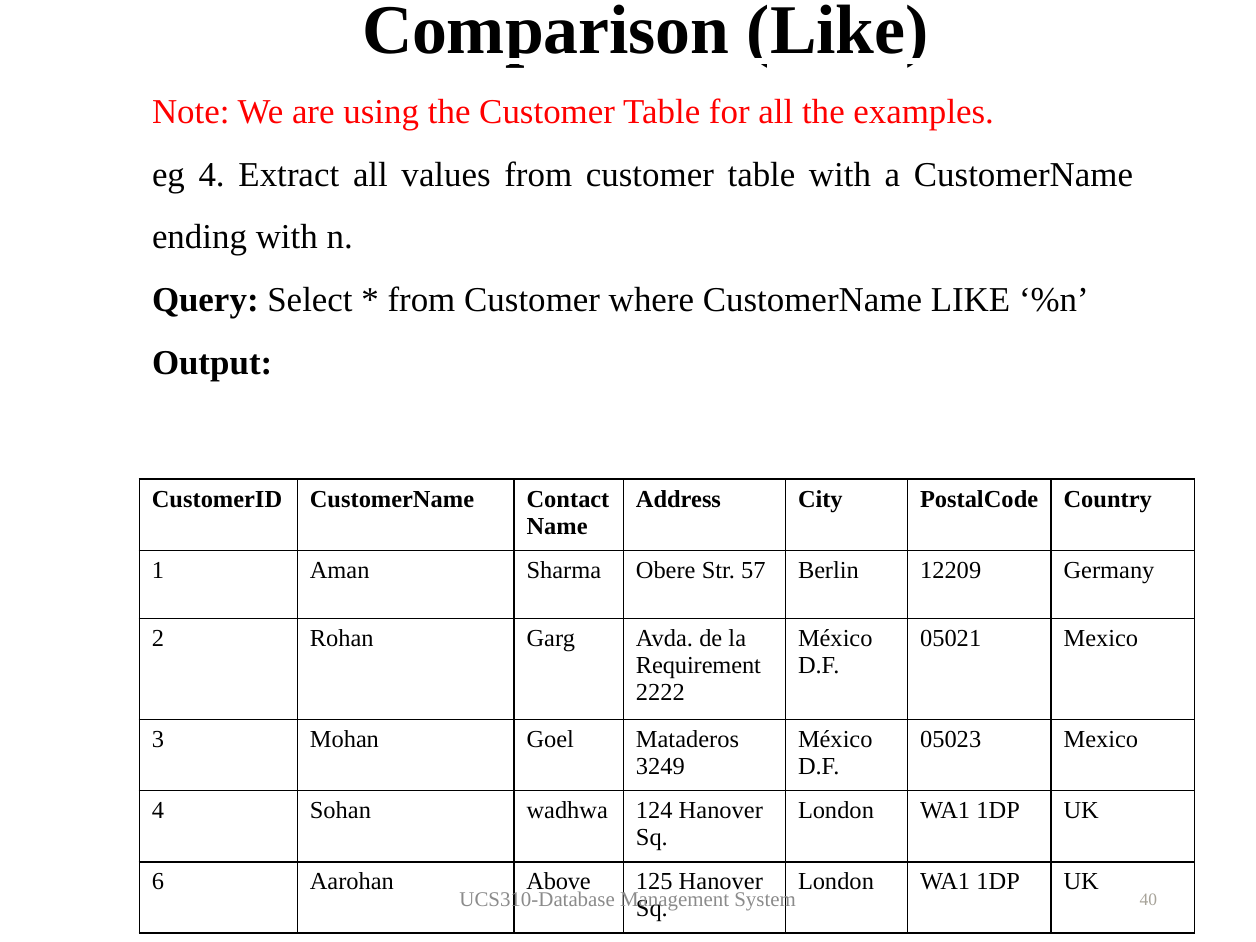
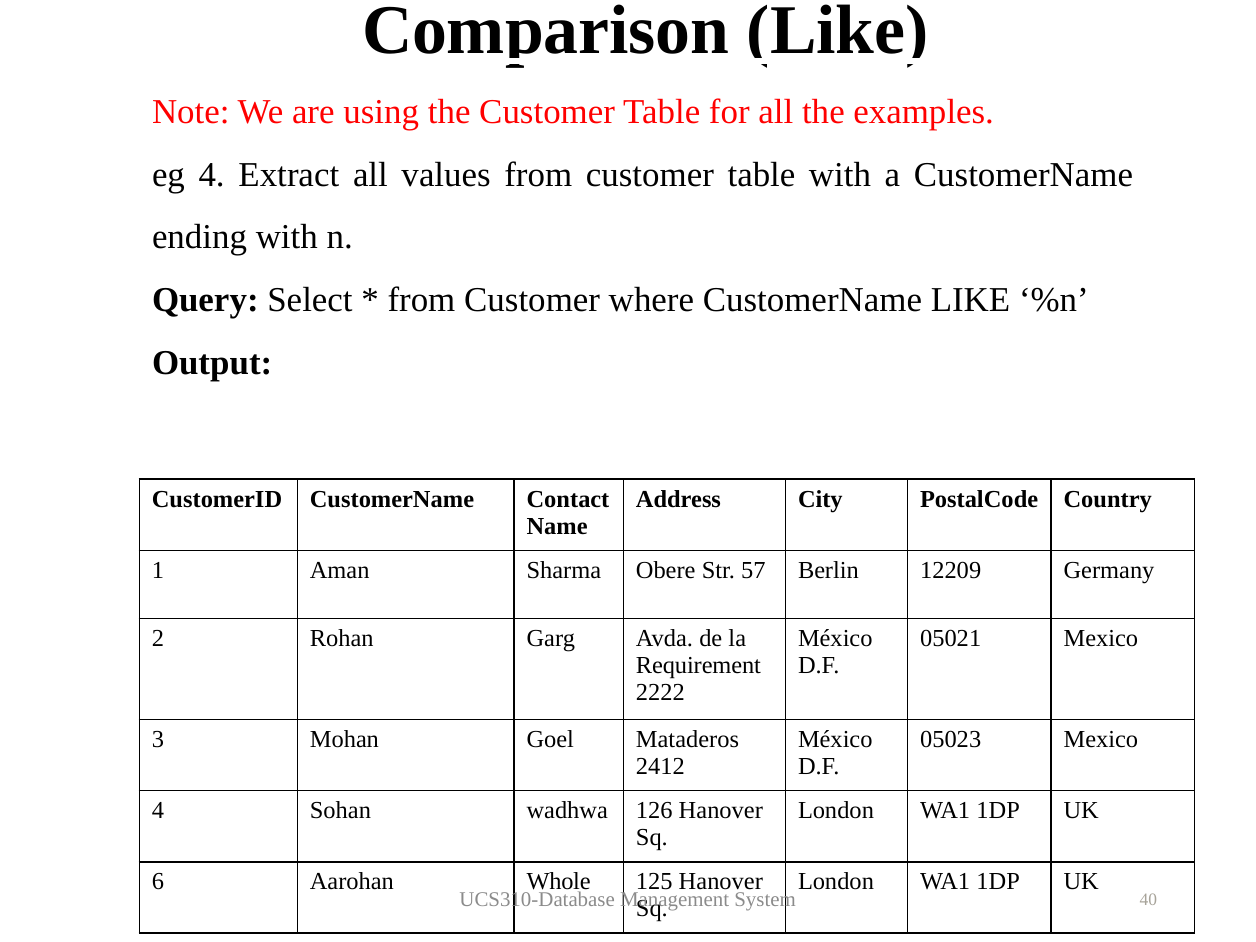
3249: 3249 -> 2412 (660, 766)
124: 124 -> 126 (654, 811)
Above: Above -> Whole (559, 882)
